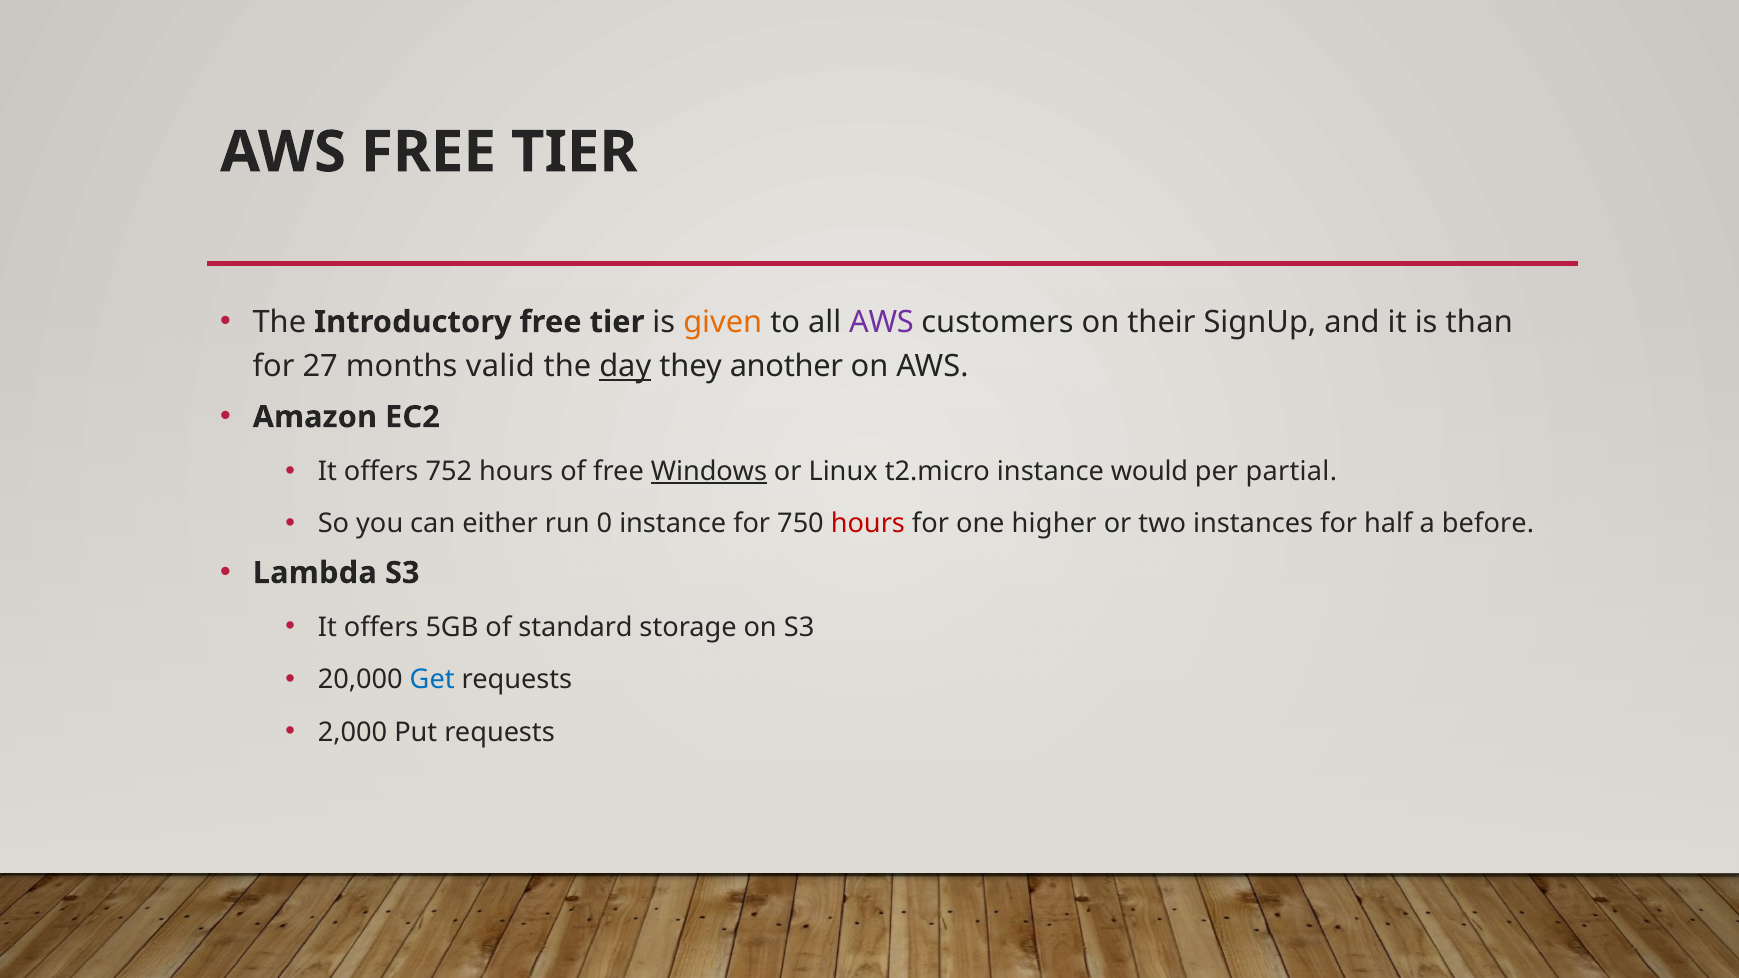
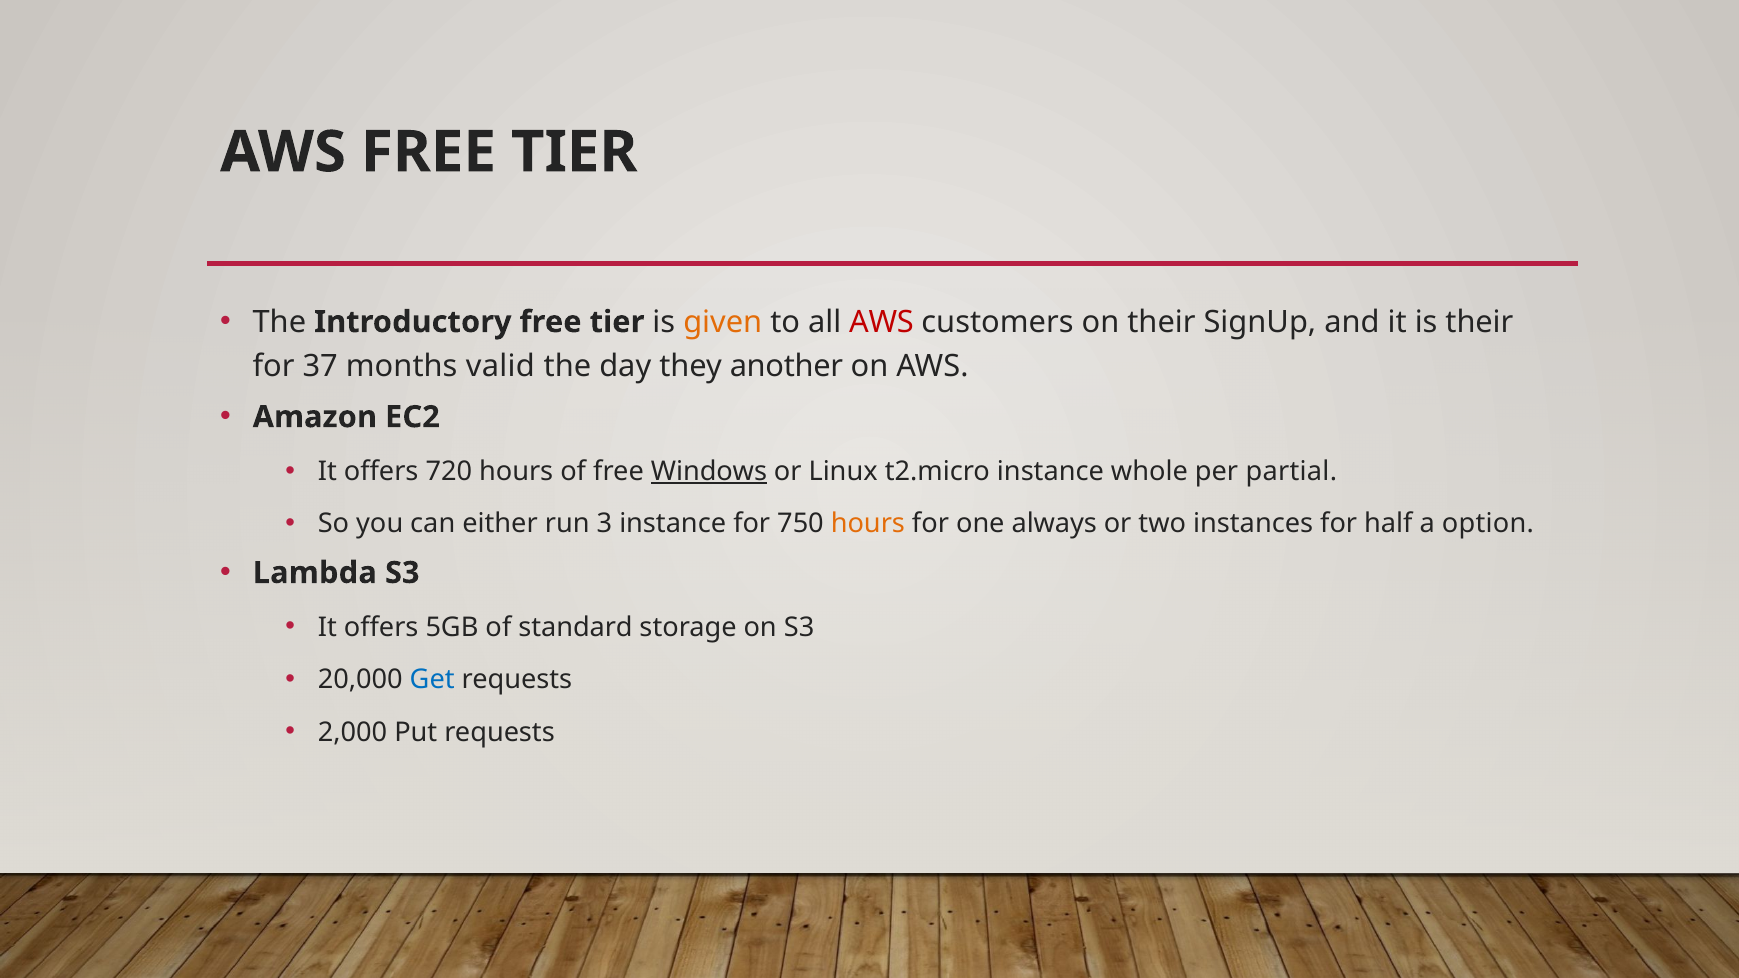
AWS colour: purple -> red (882, 322)
is than: than -> their (1479, 322)
27: 27 -> 37 (320, 366)
day underline: present -> none (625, 366)
752: 752 -> 720 (449, 472)
would: would -> whole (1149, 472)
0: 0 -> 3 (604, 524)
hours colour: red -> orange (868, 524)
higher: higher -> always (1054, 524)
before: before -> option (1488, 524)
